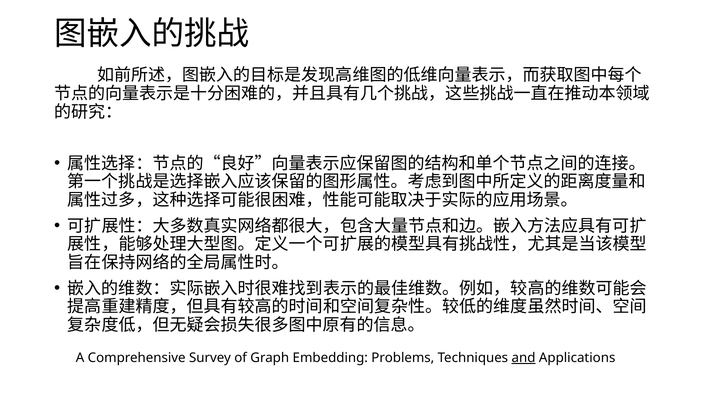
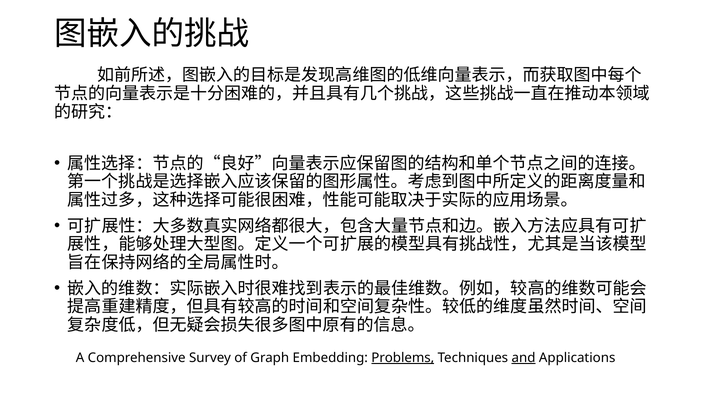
Problems underline: none -> present (403, 358)
